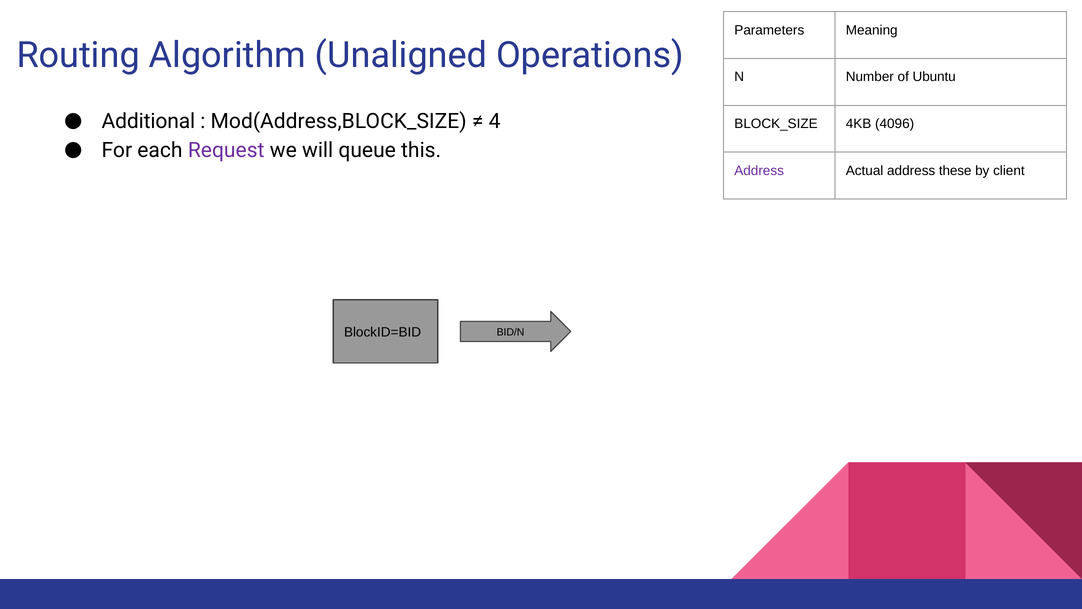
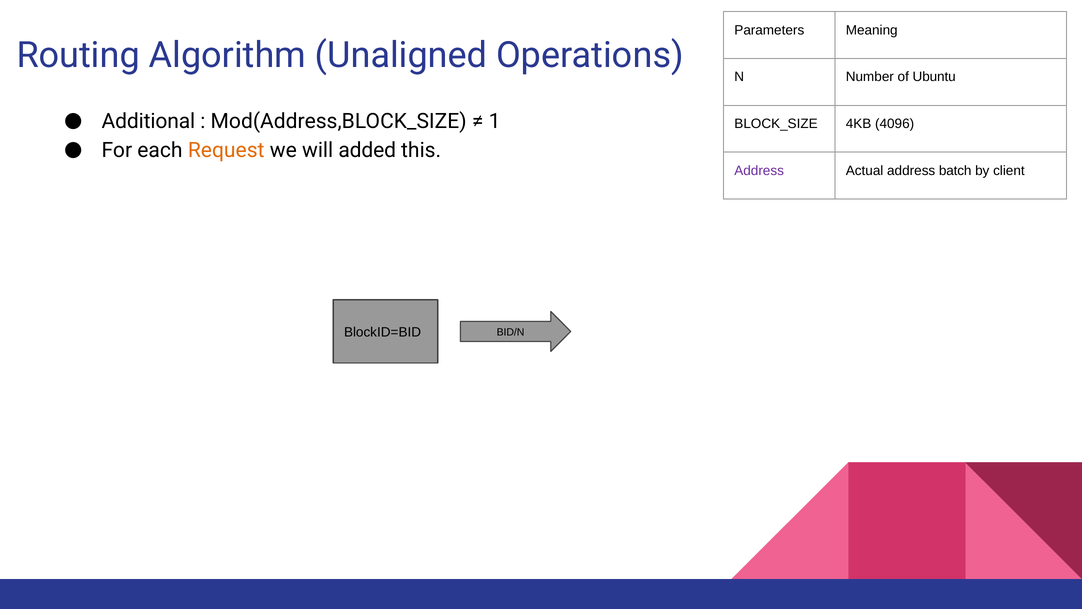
4: 4 -> 1 (495, 121)
Request colour: purple -> orange (226, 150)
queue: queue -> added (367, 150)
these: these -> batch (955, 171)
